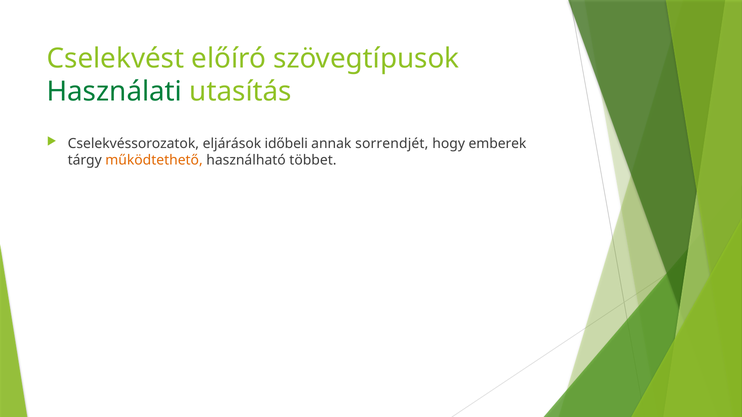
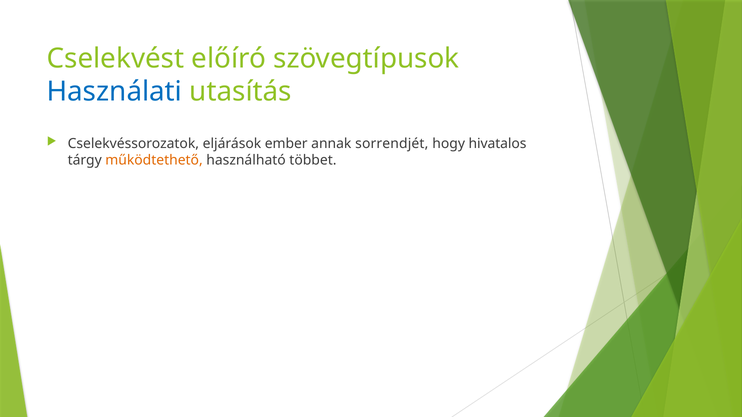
Használati colour: green -> blue (114, 92)
időbeli: időbeli -> ember (286, 144)
emberek: emberek -> hivatalos (497, 144)
